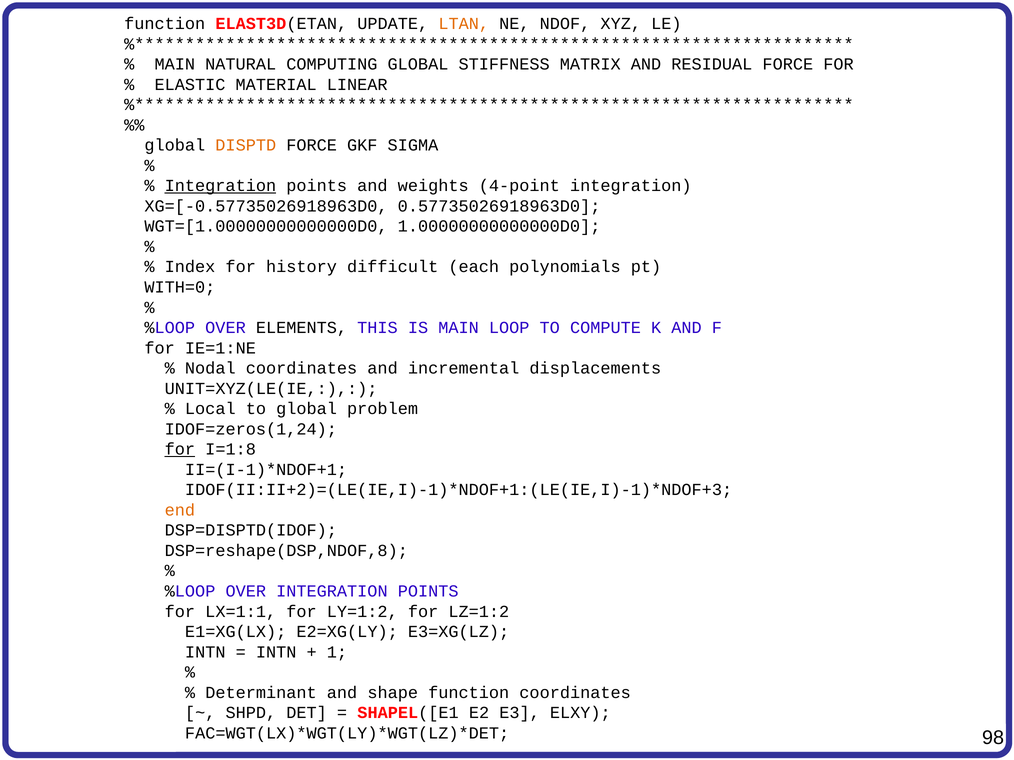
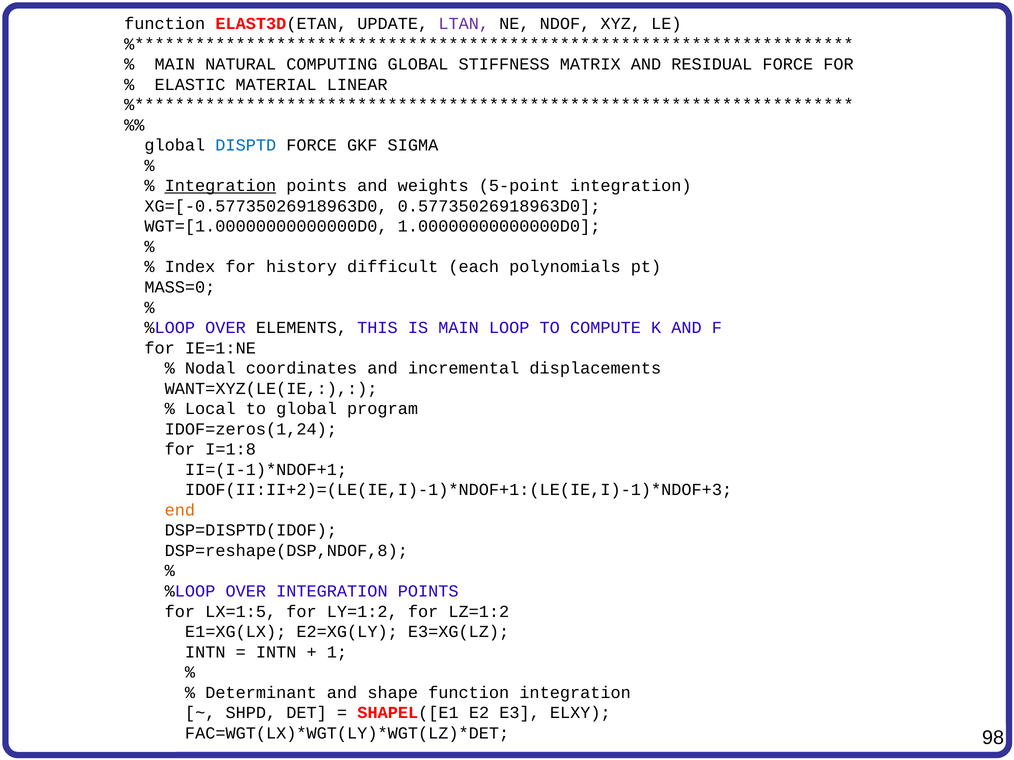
LTAN colour: orange -> purple (464, 24)
DISPTD colour: orange -> blue (246, 145)
4-point: 4-point -> 5-point (519, 186)
WITH=0: WITH=0 -> MASS=0 (180, 287)
UNIT=XYZ(LE(IE: UNIT=XYZ(LE(IE -> WANT=XYZ(LE(IE (271, 389)
problem: problem -> program (383, 409)
for underline: present -> none (180, 450)
LX=1:1: LX=1:1 -> LX=1:5 (241, 612)
function coordinates: coordinates -> integration (575, 693)
